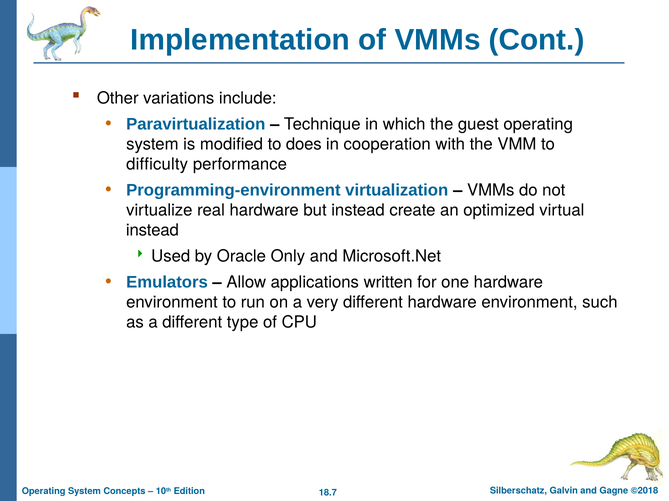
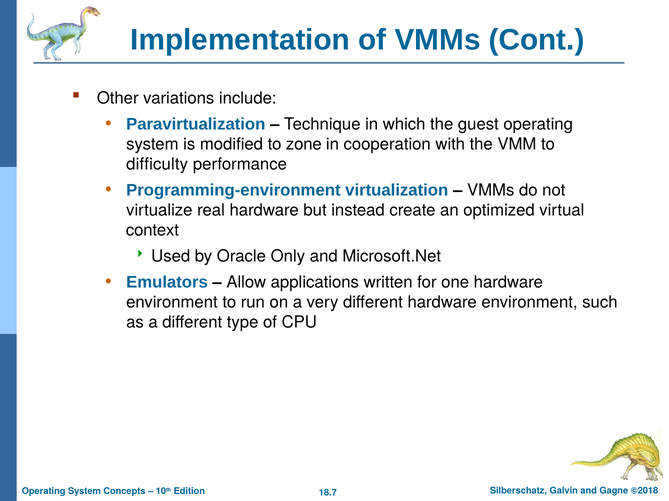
does: does -> zone (304, 145)
instead: instead -> context (152, 231)
